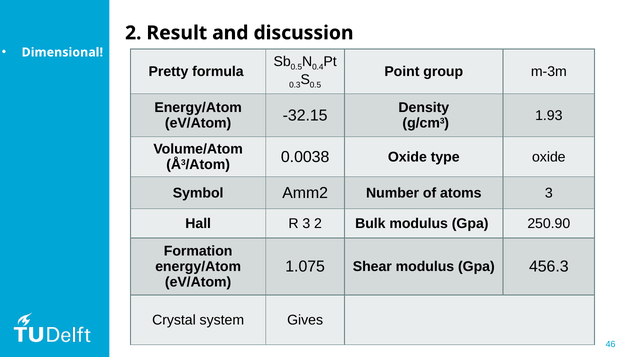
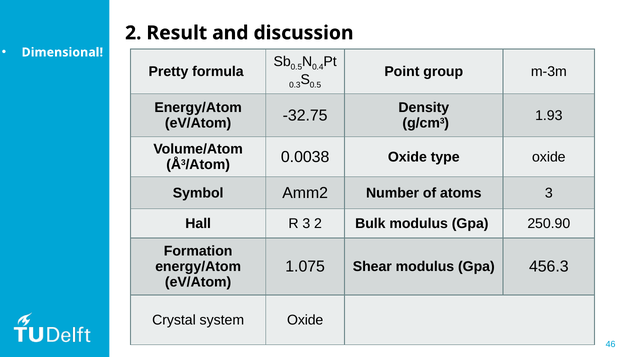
-32.15: -32.15 -> -32.75 (305, 115)
system Gives: Gives -> Oxide (305, 320)
